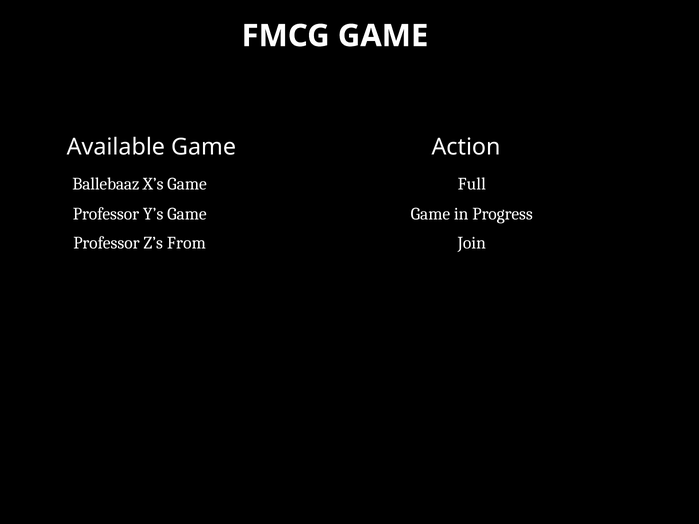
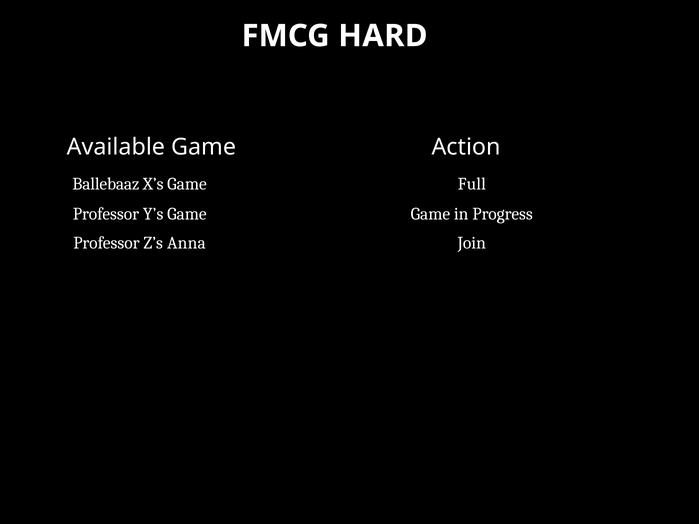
FMCG GAME: GAME -> HARD (383, 36)
From: From -> Anna (186, 243)
